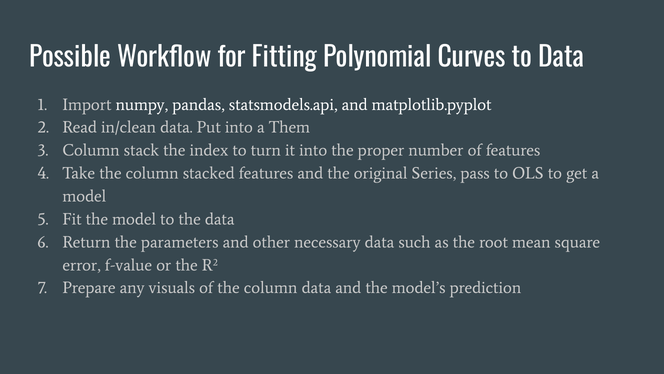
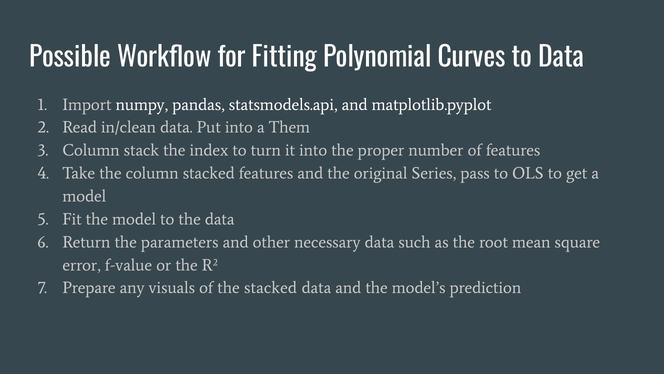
of the column: column -> stacked (271, 288)
